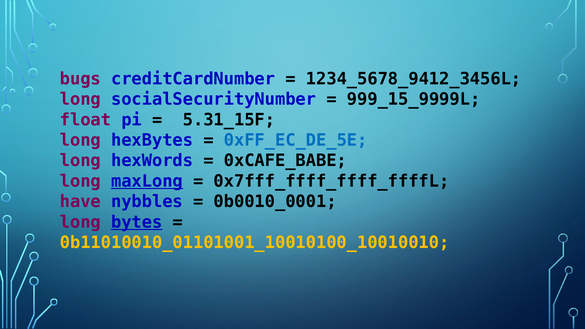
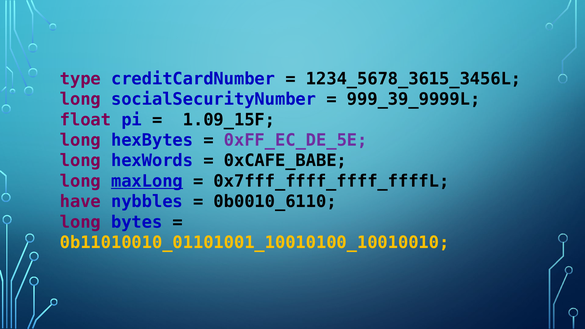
bugs: bugs -> type (80, 79)
1234_5678_9412_3456L: 1234_5678_9412_3456L -> 1234_5678_3615_3456L (414, 79)
999_15_9999L: 999_15_9999L -> 999_39_9999L (414, 99)
5.31_15F: 5.31_15F -> 1.09_15F (229, 120)
0xFF_EC_DE_5E colour: blue -> purple (296, 140)
0b0010_0001: 0b0010_0001 -> 0b0010_6110 (275, 202)
bytes underline: present -> none (137, 222)
